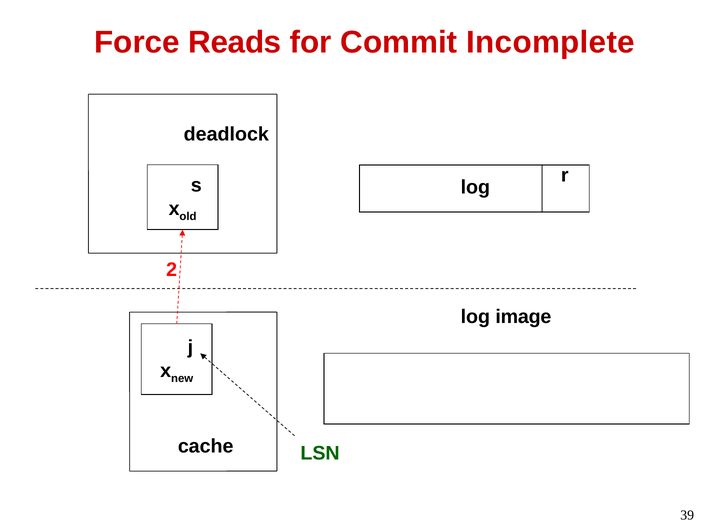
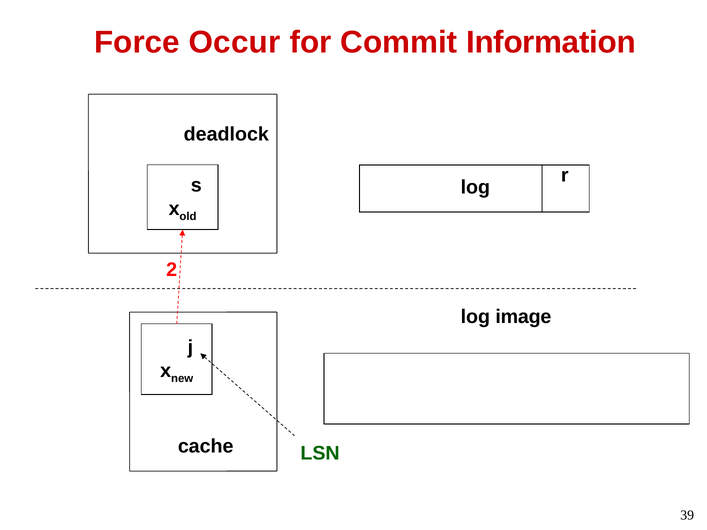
Reads: Reads -> Occur (235, 42)
Incomplete: Incomplete -> Information (551, 42)
